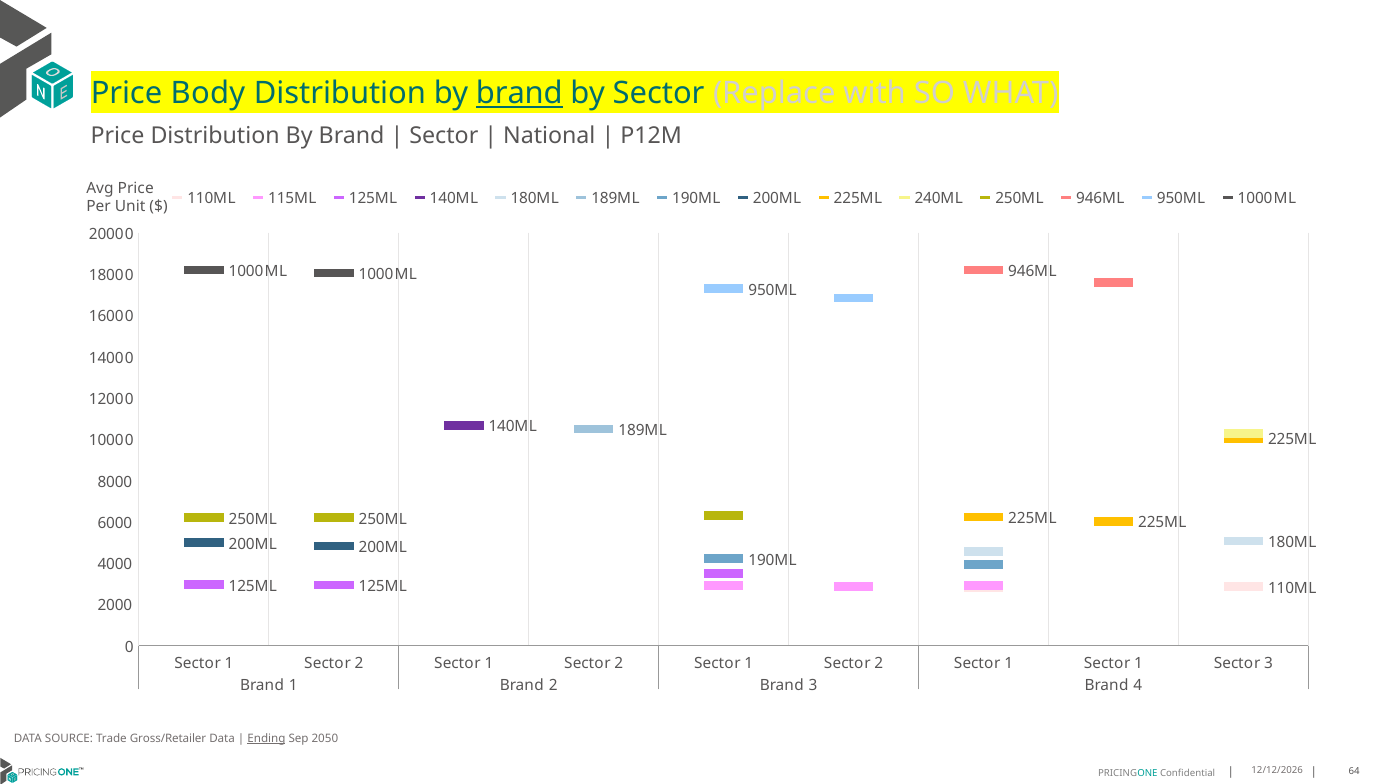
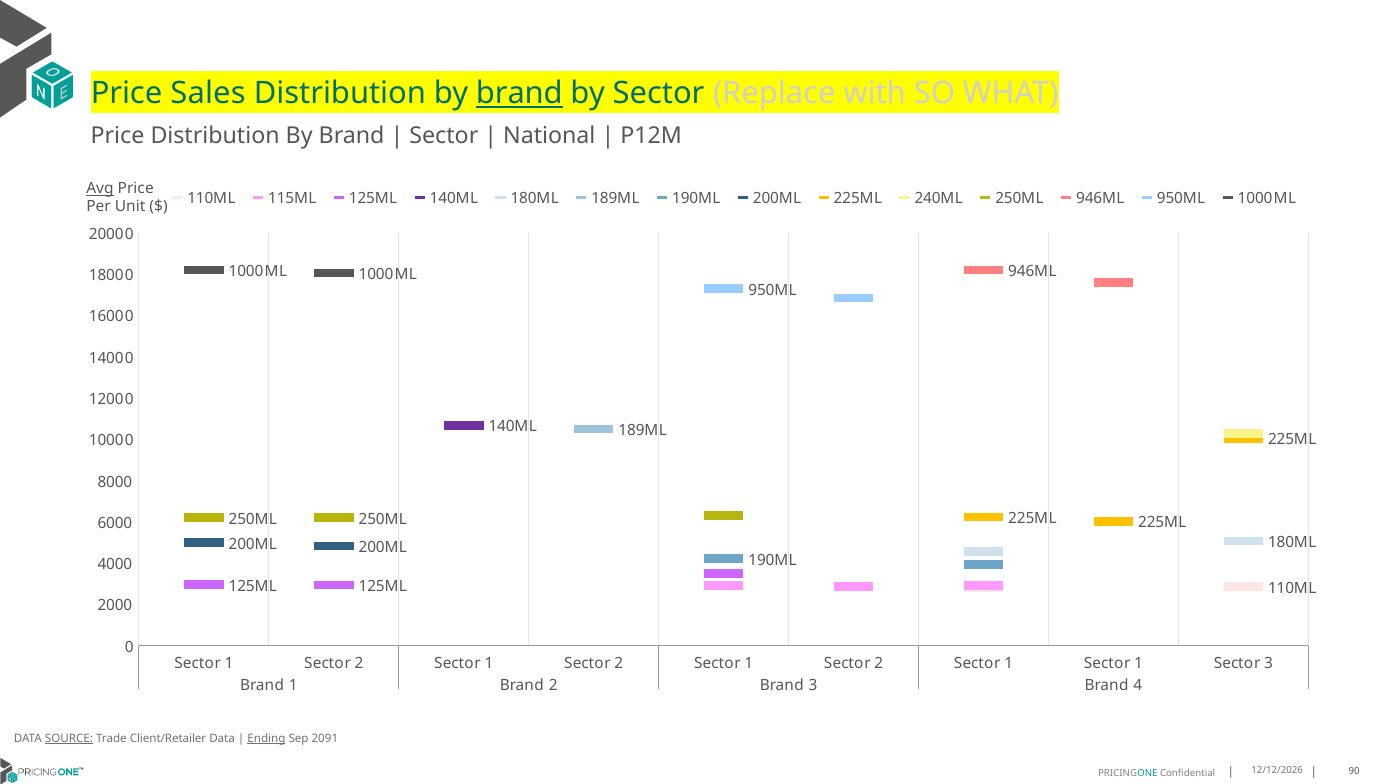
Body: Body -> Sales (208, 94)
Avg underline: none -> present (100, 188)
SOURCE underline: none -> present (69, 739)
Gross/Retailer: Gross/Retailer -> Client/Retailer (168, 739)
2050: 2050 -> 2091 (325, 739)
64: 64 -> 90 (1354, 771)
